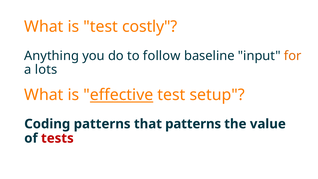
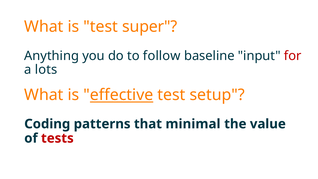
costly: costly -> super (150, 27)
for colour: orange -> red (293, 56)
that patterns: patterns -> minimal (193, 124)
